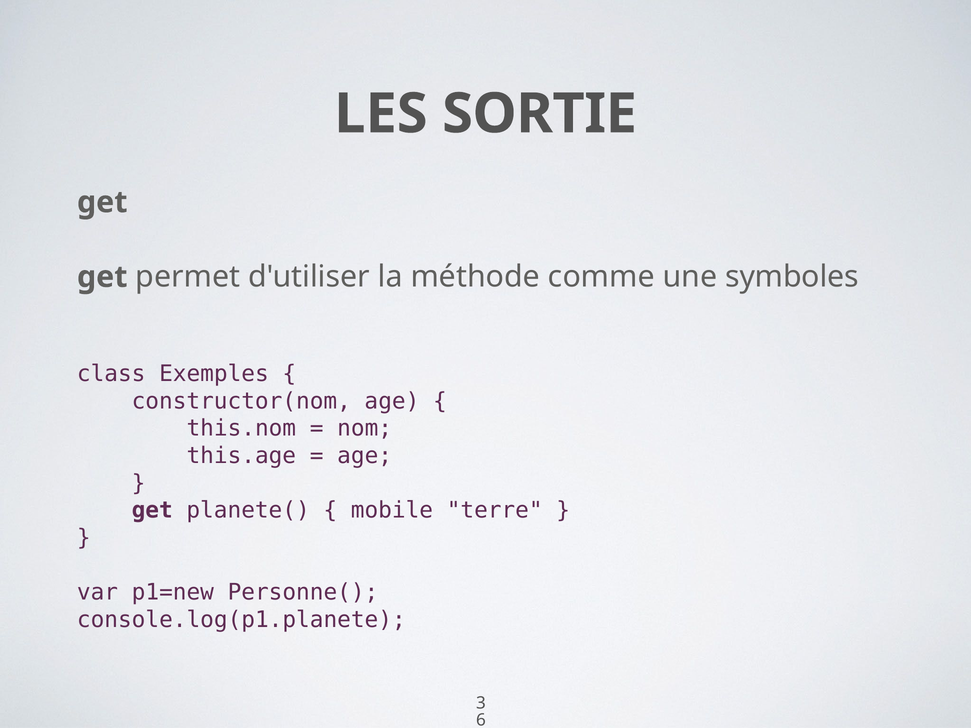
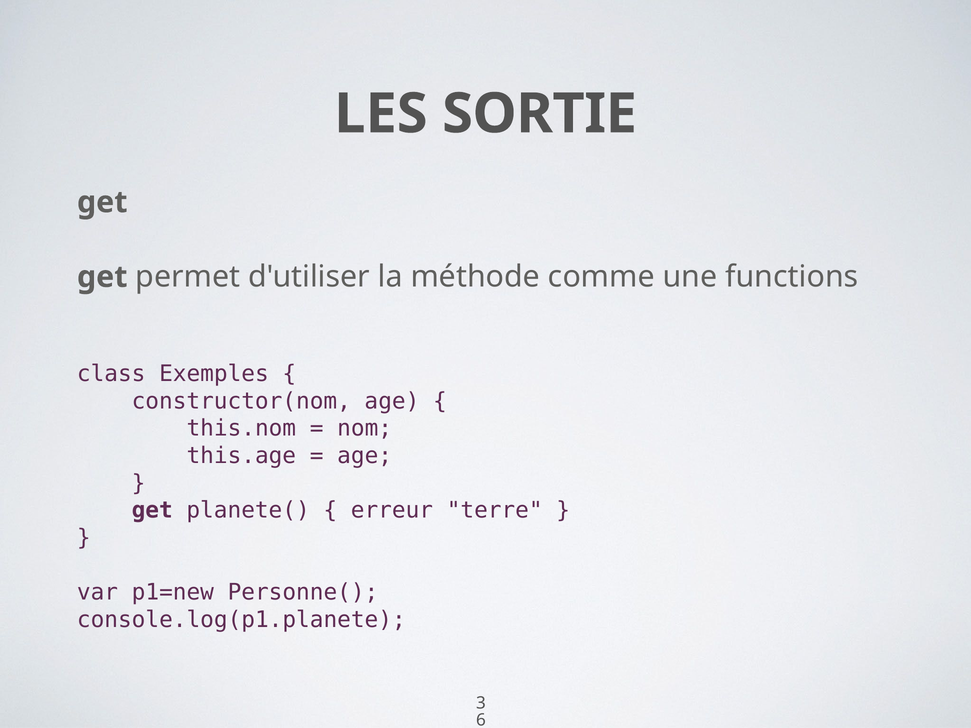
symboles: symboles -> functions (792, 277)
mobile: mobile -> erreur (392, 511)
